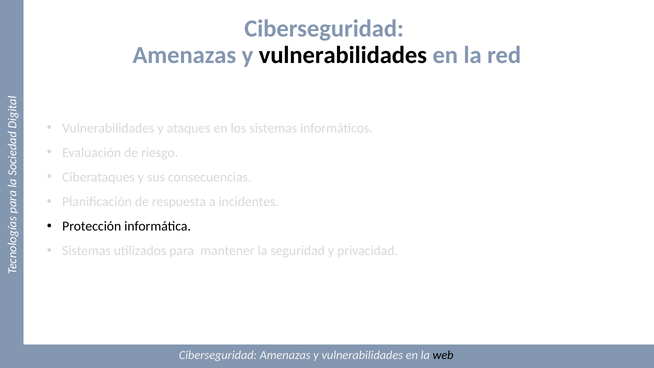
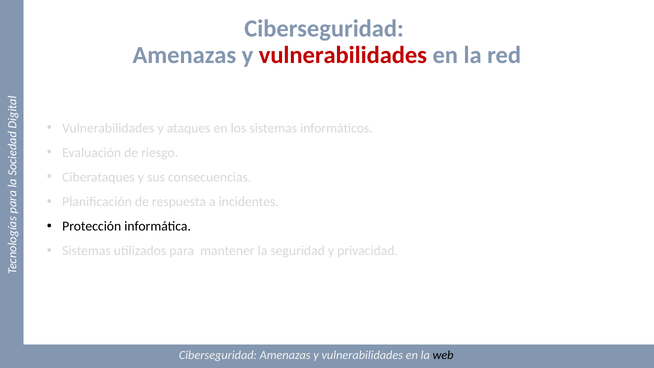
vulnerabilidades colour: black -> red (343, 55)
